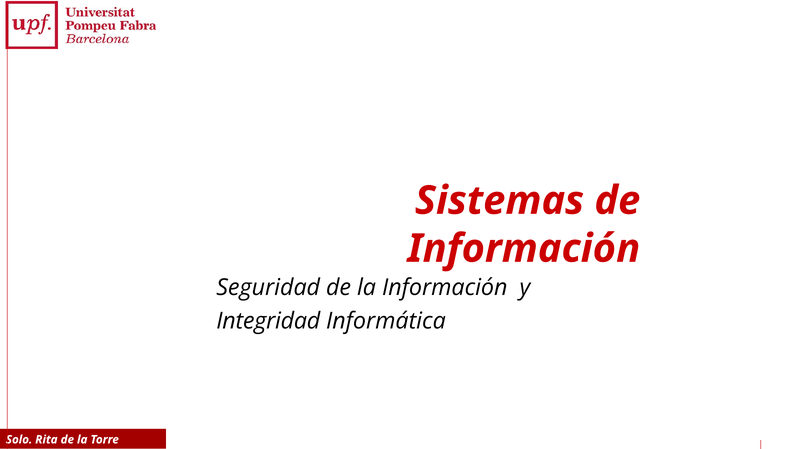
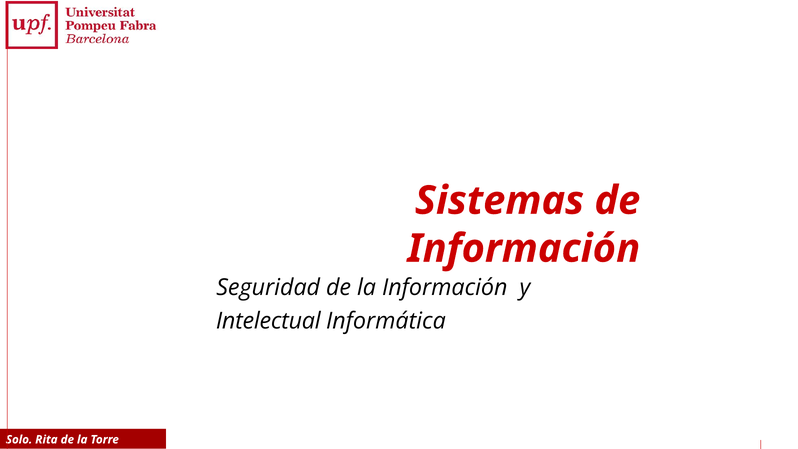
Integridad: Integridad -> Intelectual (268, 321)
